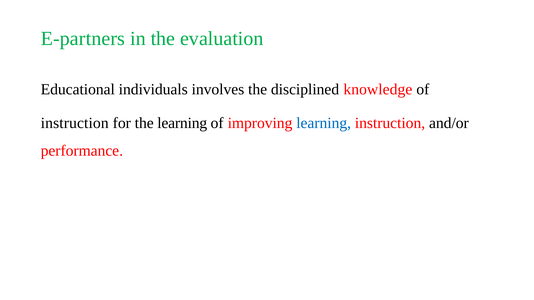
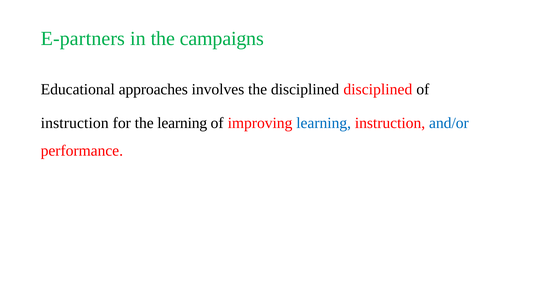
evaluation: evaluation -> campaigns (222, 39)
individuals: individuals -> approaches (153, 90)
disciplined knowledge: knowledge -> disciplined (378, 90)
and/or colour: black -> blue (449, 123)
